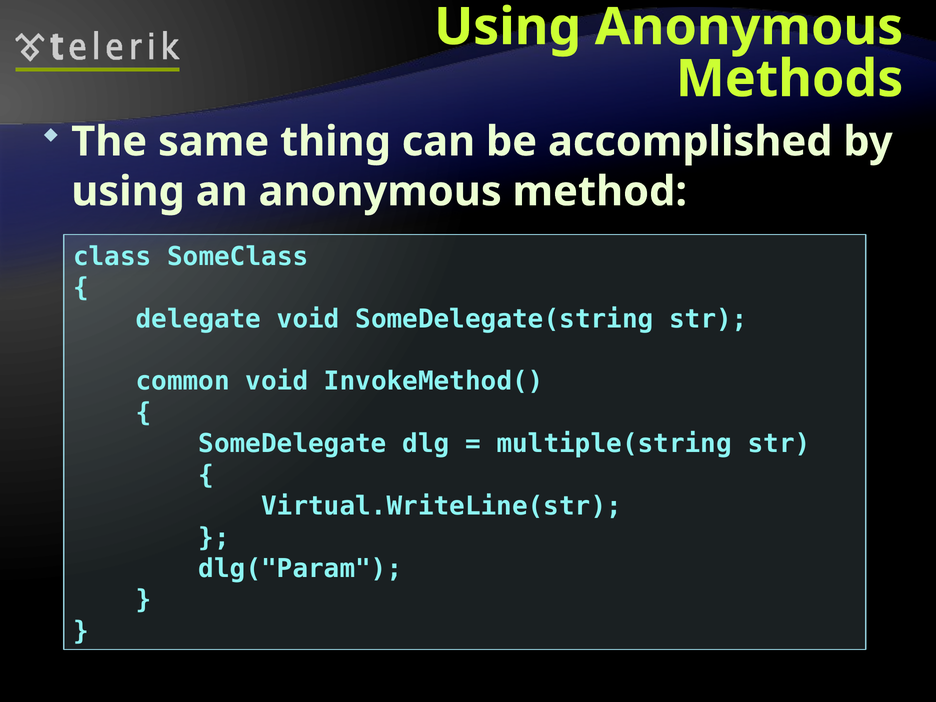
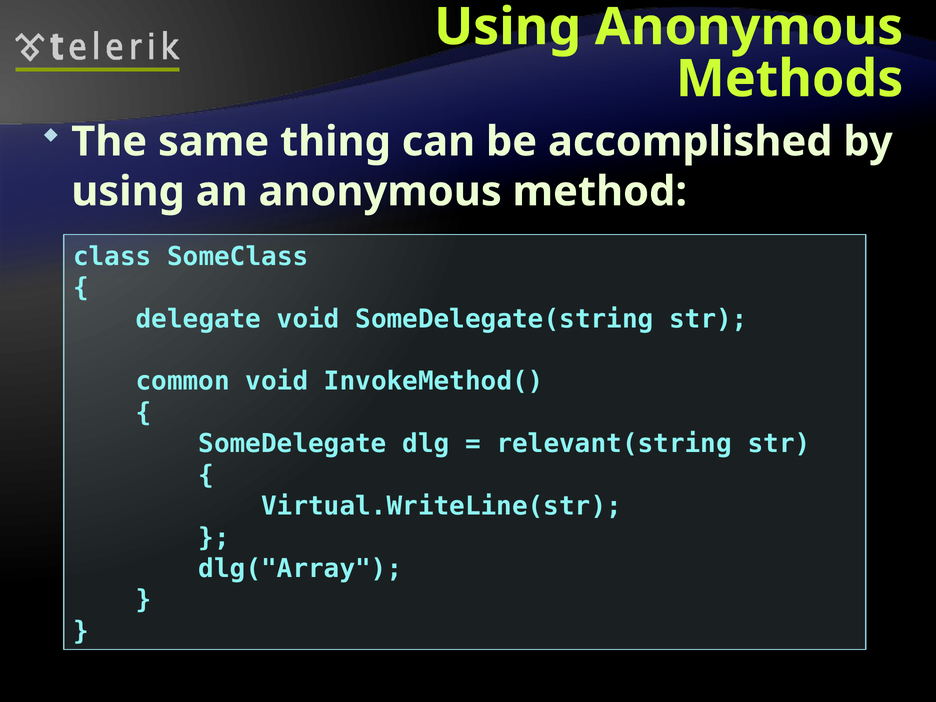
multiple(string: multiple(string -> relevant(string (614, 444)
dlg("Param: dlg("Param -> dlg("Array (300, 569)
